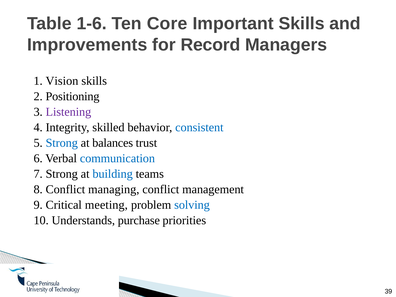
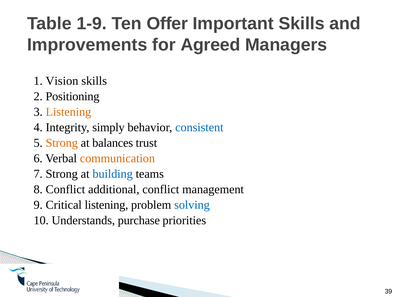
1-6: 1-6 -> 1-9 (92, 24)
Core: Core -> Offer (167, 24)
Record: Record -> Agreed (210, 45)
Listening colour: purple -> orange (68, 112)
skilled: skilled -> simply (108, 127)
Strong colour: blue -> orange (62, 143)
communication colour: blue -> orange (117, 158)
managing: managing -> additional (114, 189)
Critical meeting: meeting -> listening (106, 205)
